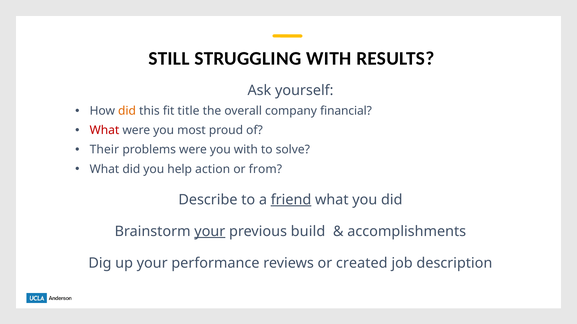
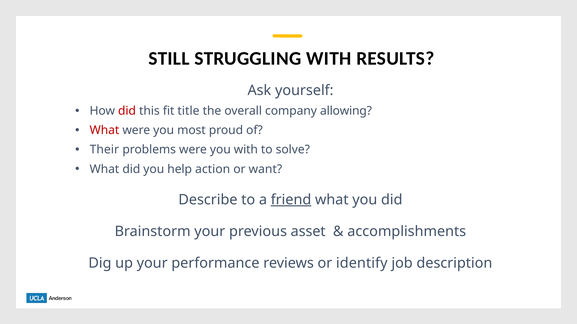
did colour: orange -> red (127, 111)
financial: financial -> allowing (346, 111)
from: from -> want (265, 169)
your underline: present -> none (210, 232)
build: build -> asset (308, 232)
created: created -> identify (362, 263)
